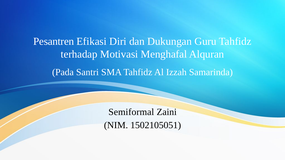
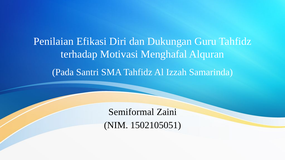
Pesantren: Pesantren -> Penilaian (54, 41)
